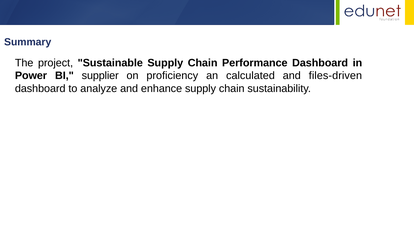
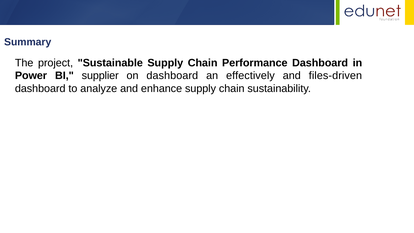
on proficiency: proficiency -> dashboard (172, 76)
calculated: calculated -> effectively (250, 76)
